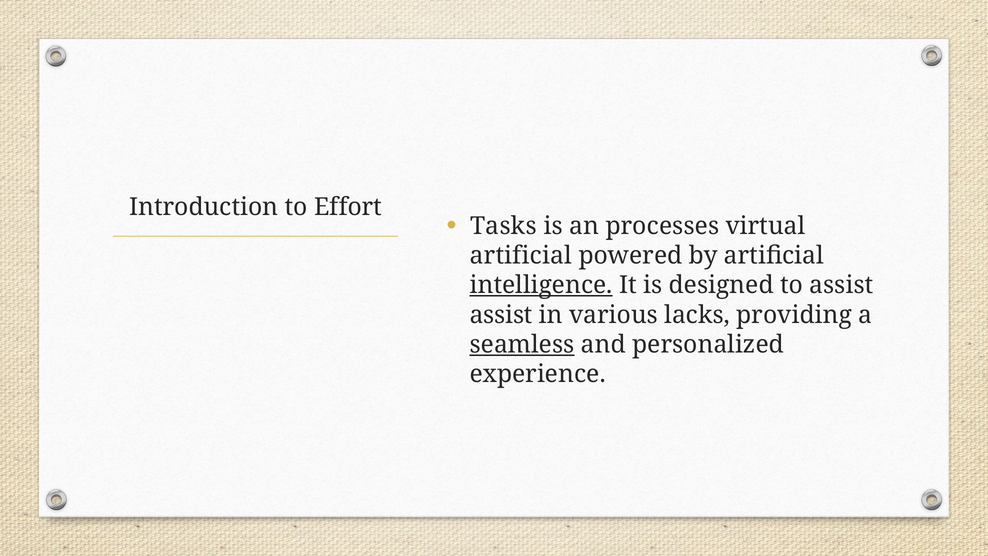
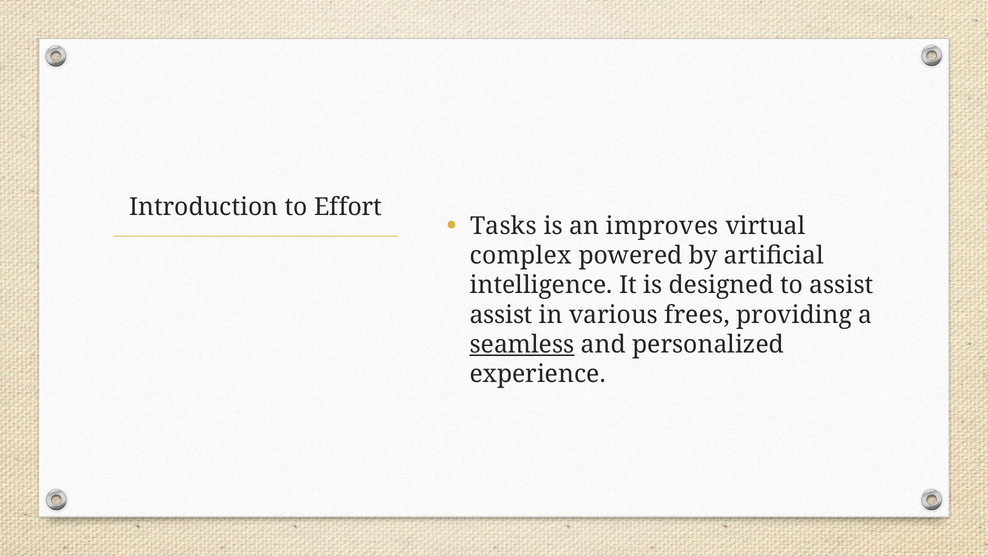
processes: processes -> improves (662, 226)
artificial: artificial -> complex (521, 256)
intelligence underline: present -> none (541, 285)
lacks: lacks -> frees (697, 315)
